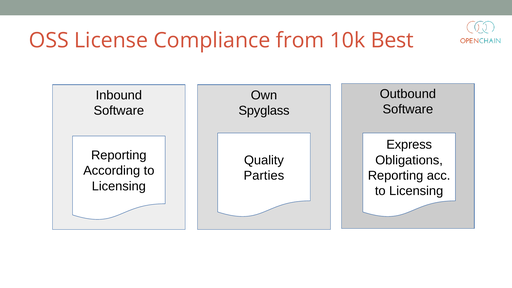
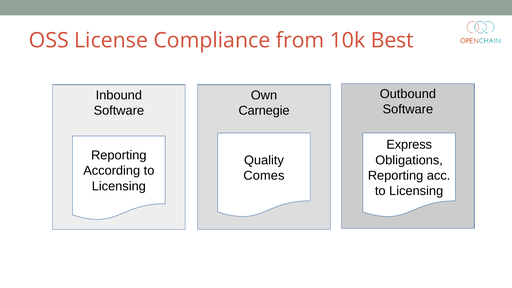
Spyglass: Spyglass -> Carnegie (264, 110)
Parties: Parties -> Comes (264, 175)
